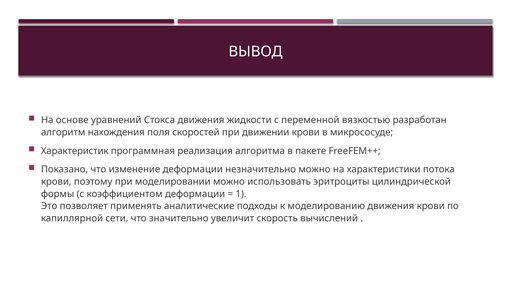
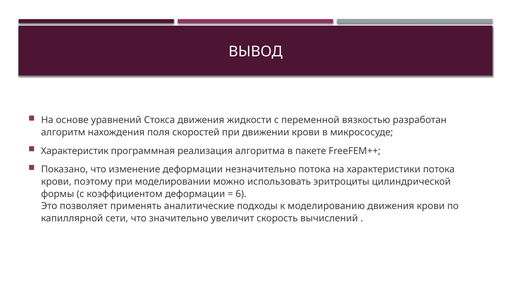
незначительно можно: можно -> потока (314, 170)
1: 1 -> 6 (241, 194)
